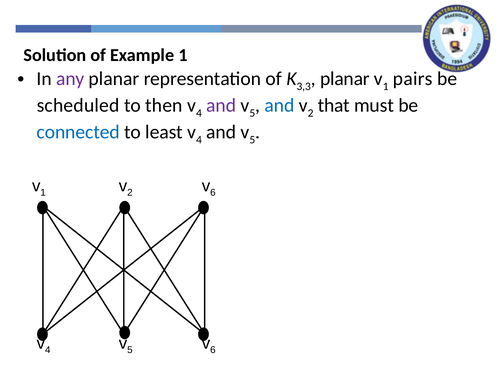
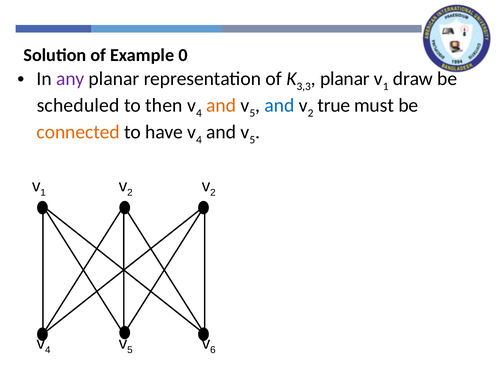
Example 1: 1 -> 0 (183, 55)
pairs: pairs -> draw (413, 79)
and colour: purple -> orange (221, 105)
that: that -> true (334, 105)
connected colour: blue -> orange (78, 132)
least: least -> have (164, 132)
6: 6 -> 2 (213, 192)
